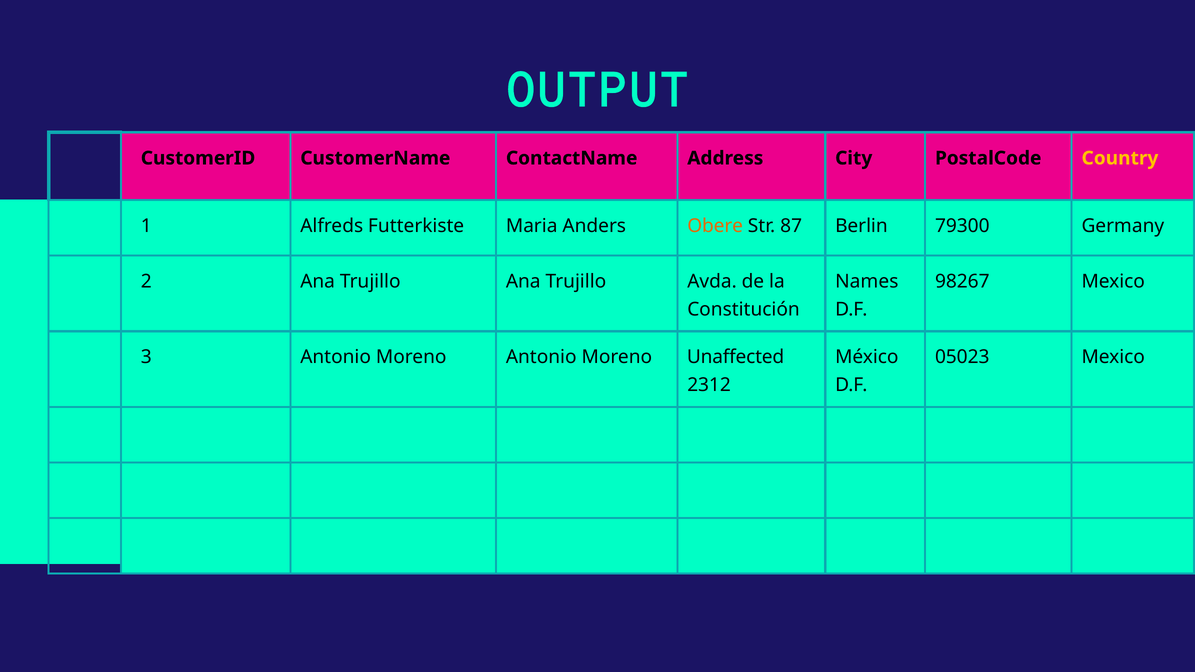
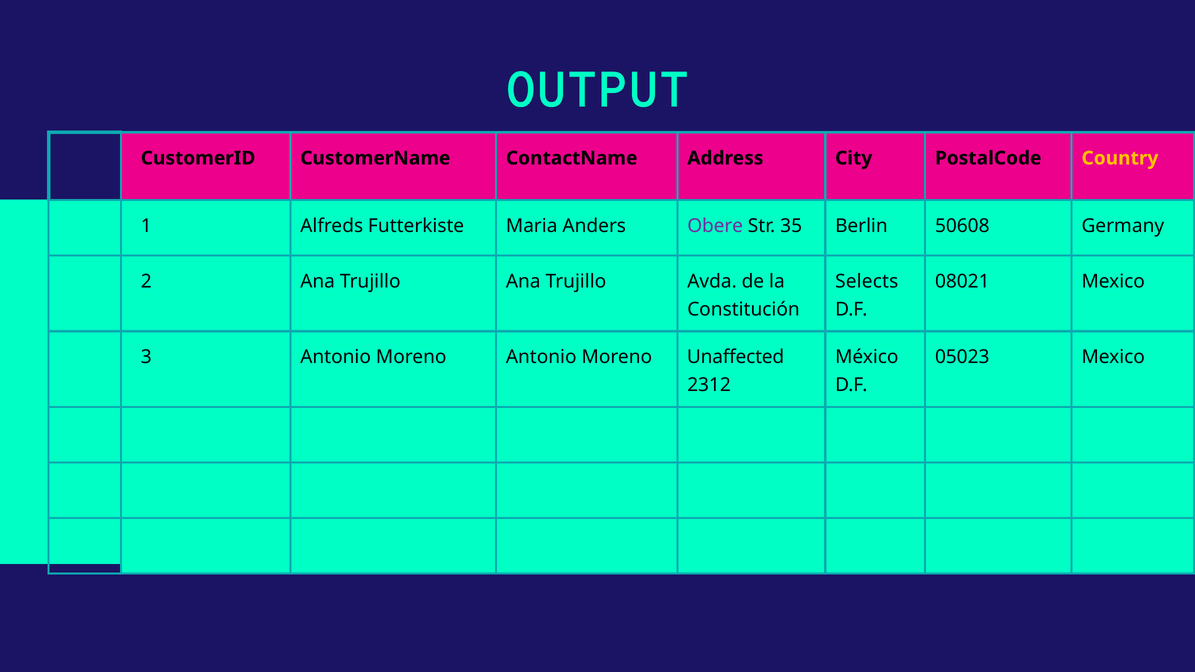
Obere colour: orange -> purple (715, 226)
87: 87 -> 35 (791, 226)
79300: 79300 -> 50608 (962, 226)
Names: Names -> Selects (867, 282)
98267: 98267 -> 08021 (962, 282)
